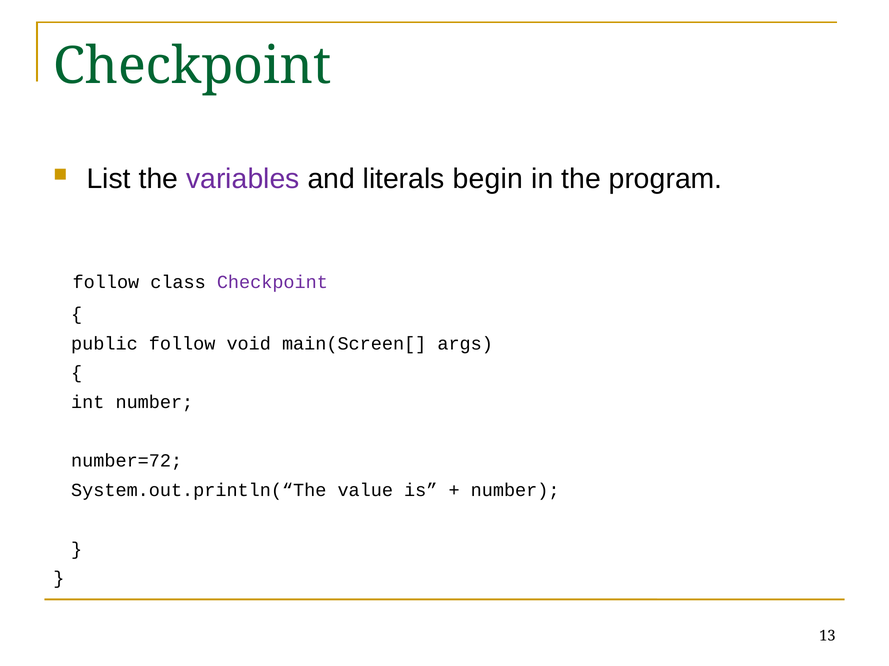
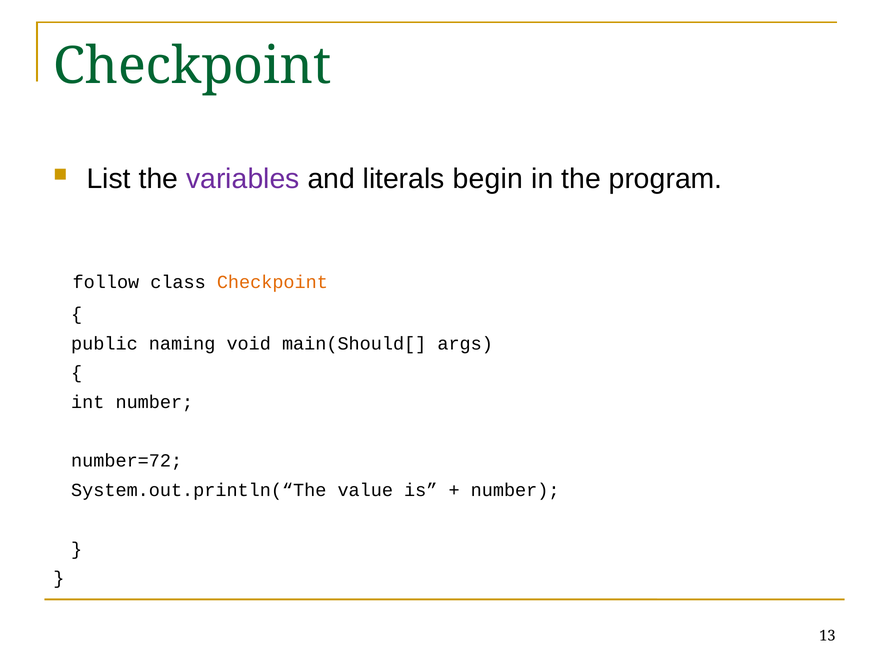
Checkpoint colour: purple -> orange (272, 282)
public follow: follow -> naming (182, 344)
main(Screen[: main(Screen[ -> main(Should[ (354, 344)
